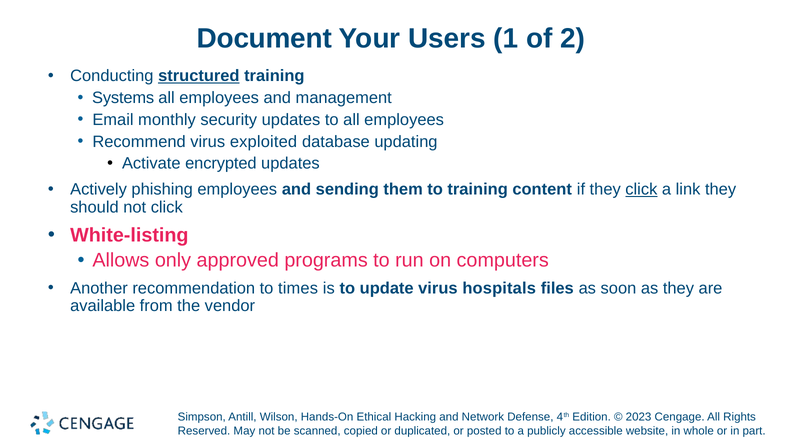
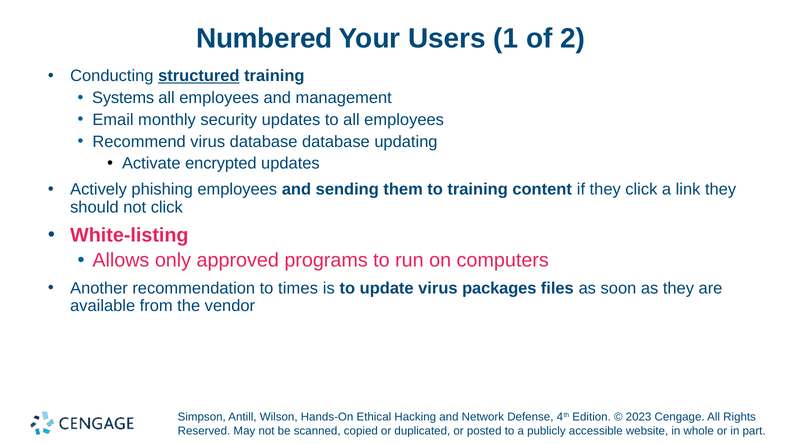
Document: Document -> Numbered (264, 39)
virus exploited: exploited -> database (264, 142)
click underline: present -> none (641, 190)
hospitals: hospitals -> packages (499, 288)
